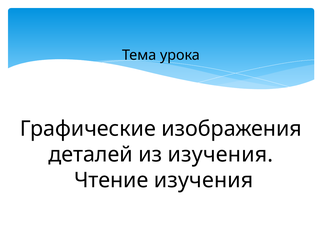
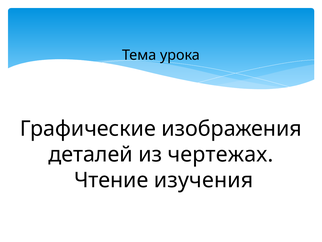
из изучения: изучения -> чертежах (220, 154)
